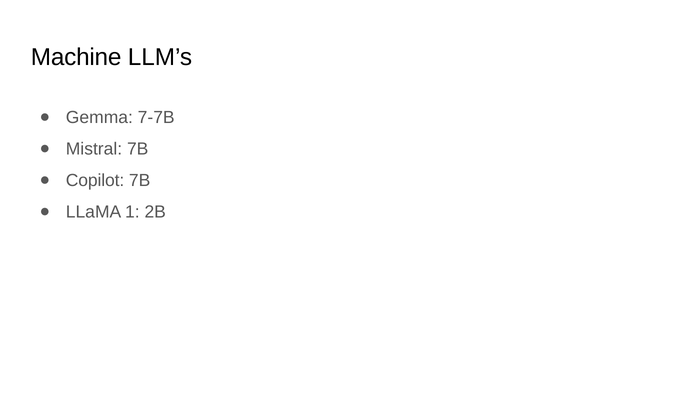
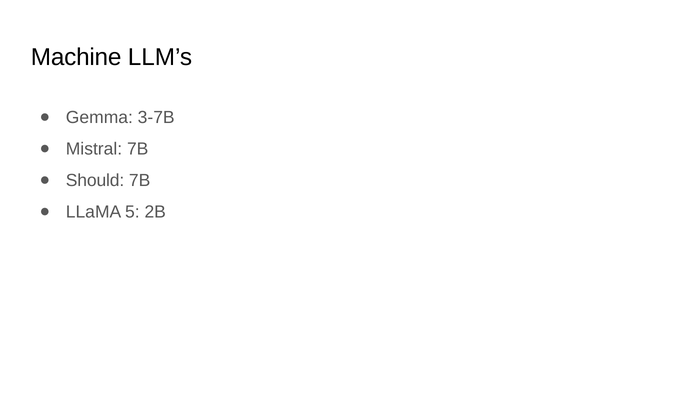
7-7B: 7-7B -> 3-7B (156, 117)
Copilot: Copilot -> Should (95, 180)
1: 1 -> 5 (132, 212)
